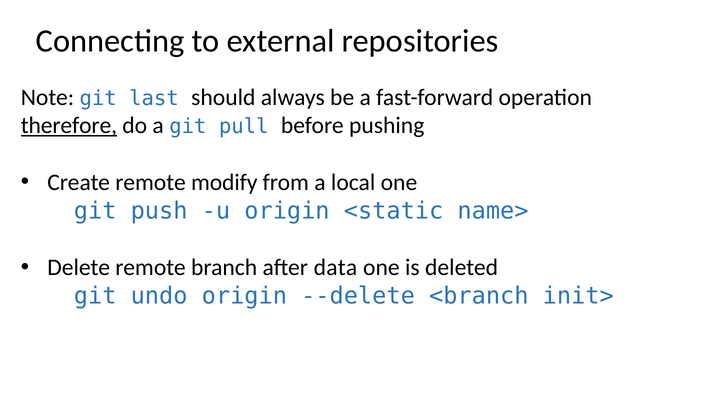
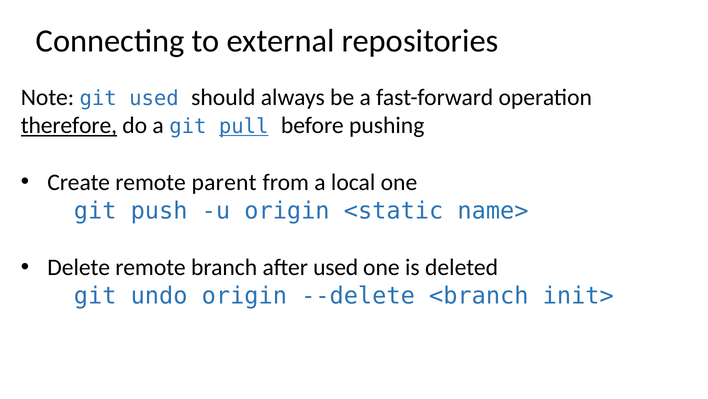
git last: last -> used (154, 98)
pull underline: none -> present (244, 126)
modify: modify -> parent (224, 182)
after data: data -> used (336, 267)
